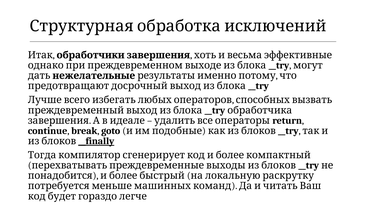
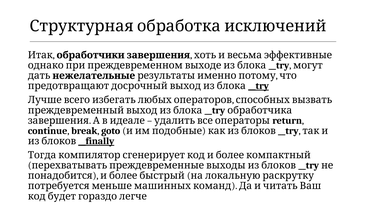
__try underline: none -> present (259, 86)
